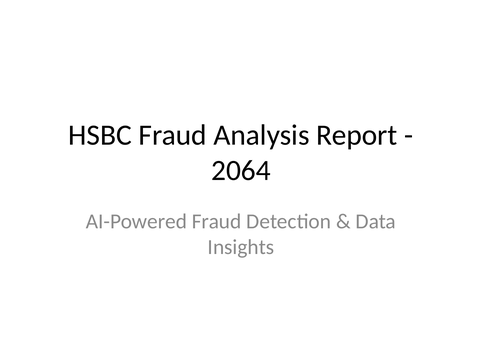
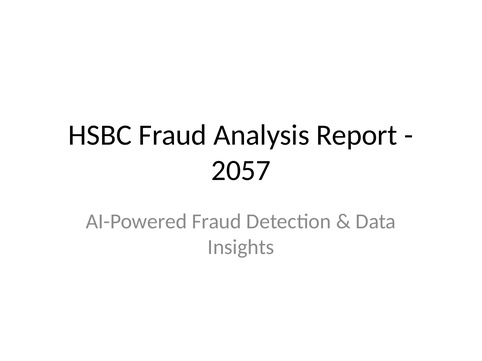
2064: 2064 -> 2057 (241, 171)
